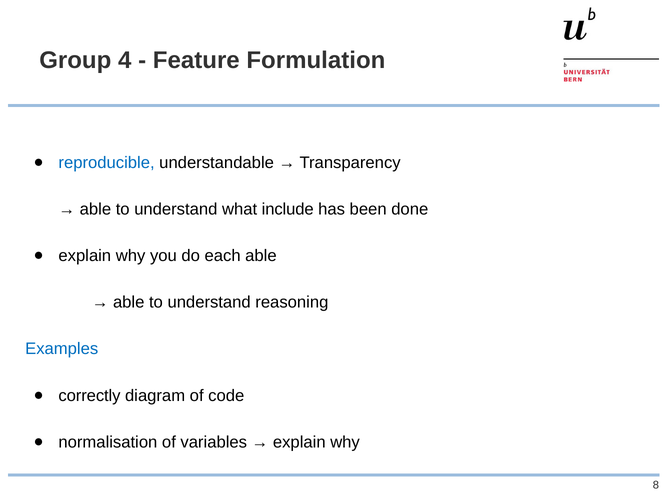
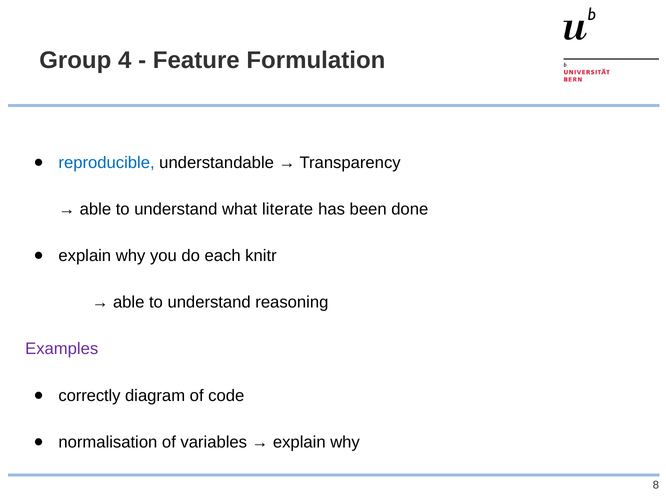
include: include -> literate (288, 209)
each able: able -> knitr (261, 256)
Examples colour: blue -> purple (62, 349)
